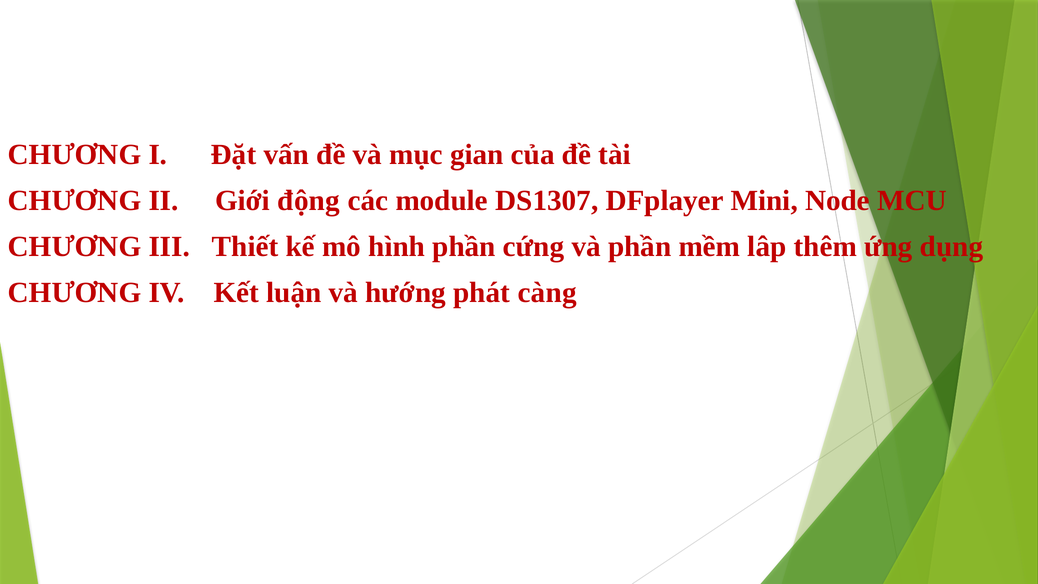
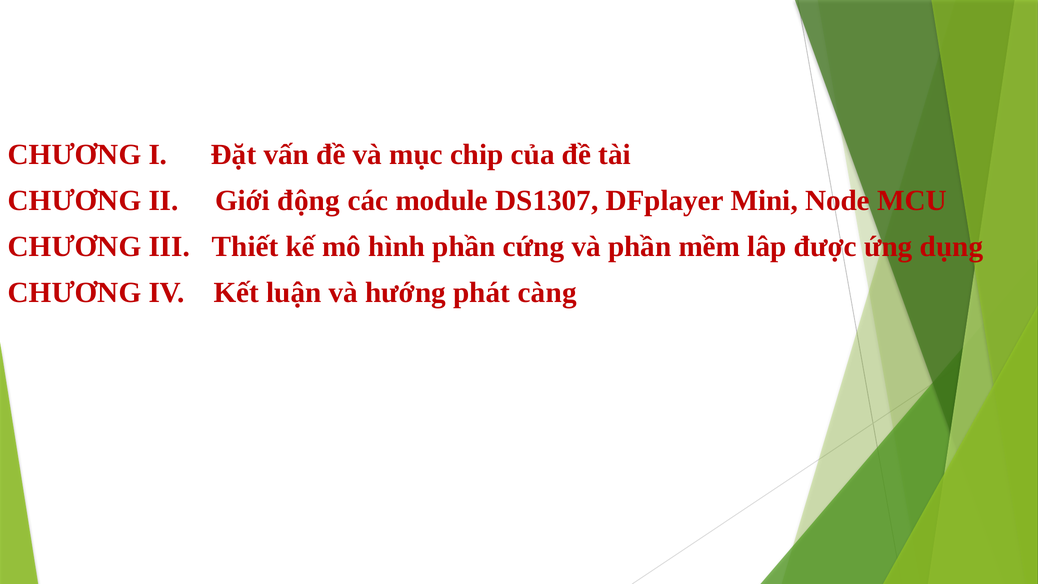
gian: gian -> chip (477, 155)
thêm: thêm -> được (825, 247)
